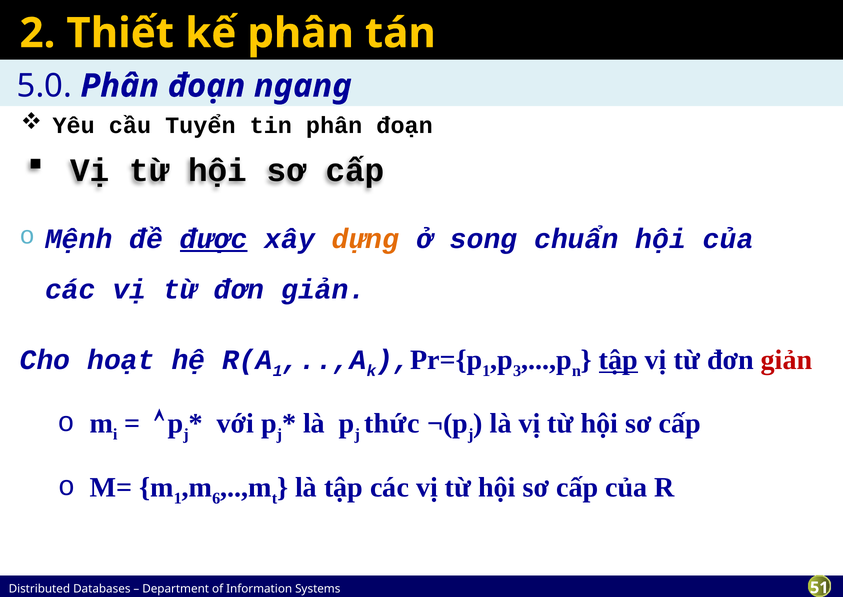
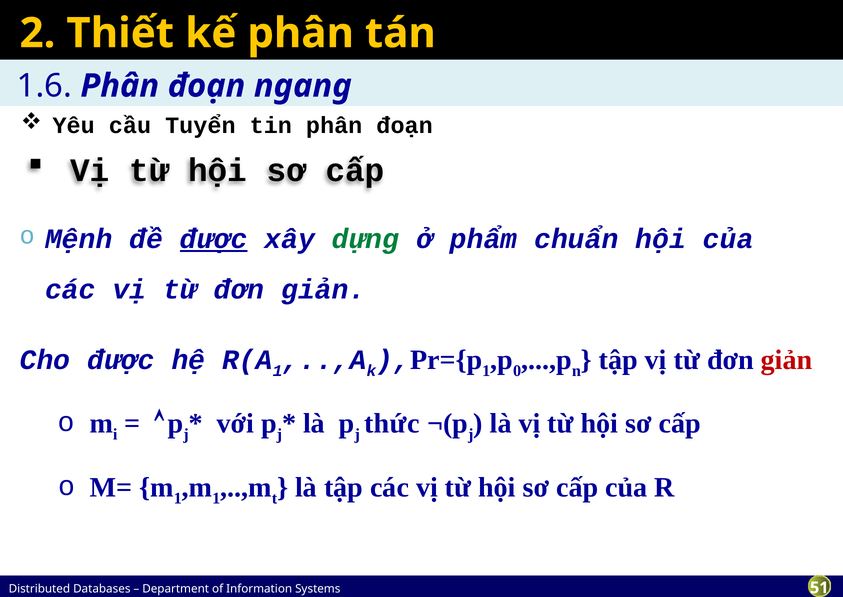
5.0: 5.0 -> 1.6 (44, 86)
dựng colour: orange -> green (365, 239)
song: song -> phẩm (484, 239)
Cho hoạt: hoạt -> được (121, 360)
3: 3 -> 0 (517, 371)
tập underline: present -> none (618, 360)
6: 6 -> 1 (216, 499)
